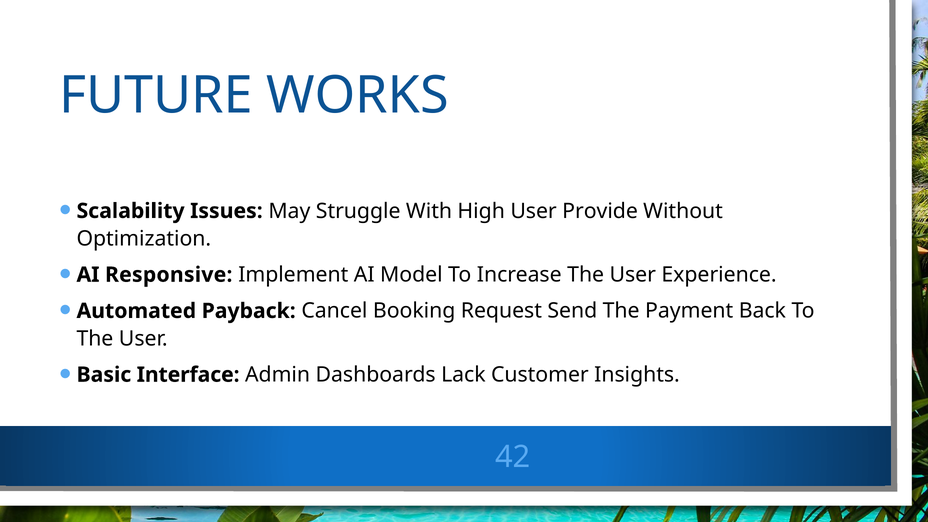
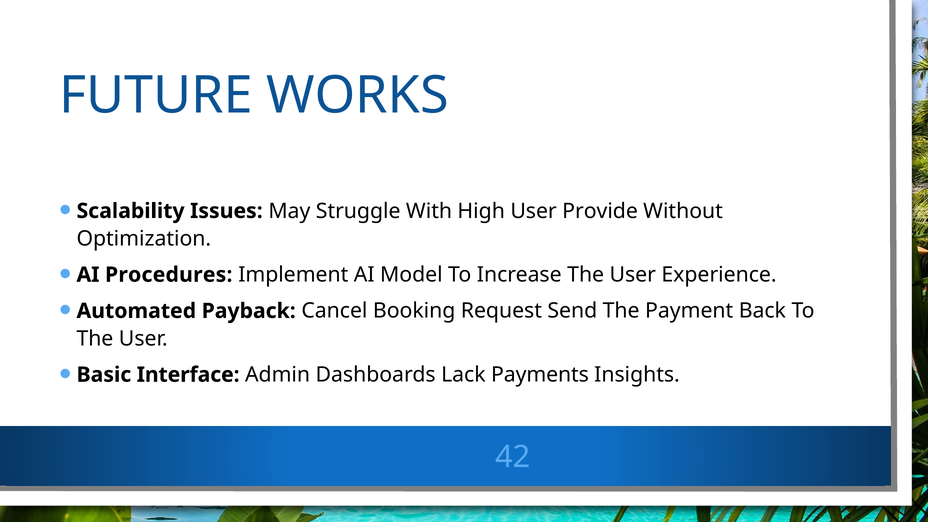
Responsive: Responsive -> Procedures (169, 275)
Customer: Customer -> Payments (540, 375)
